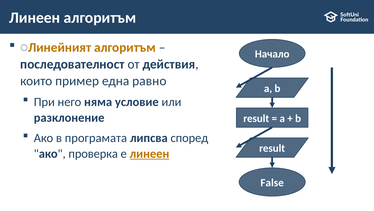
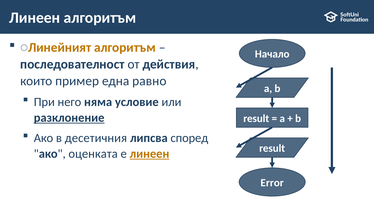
разклонение underline: none -> present (69, 117)
програмата: програмата -> десетичния (96, 138)
проверка: проверка -> оценката (93, 153)
False: False -> Error (272, 182)
